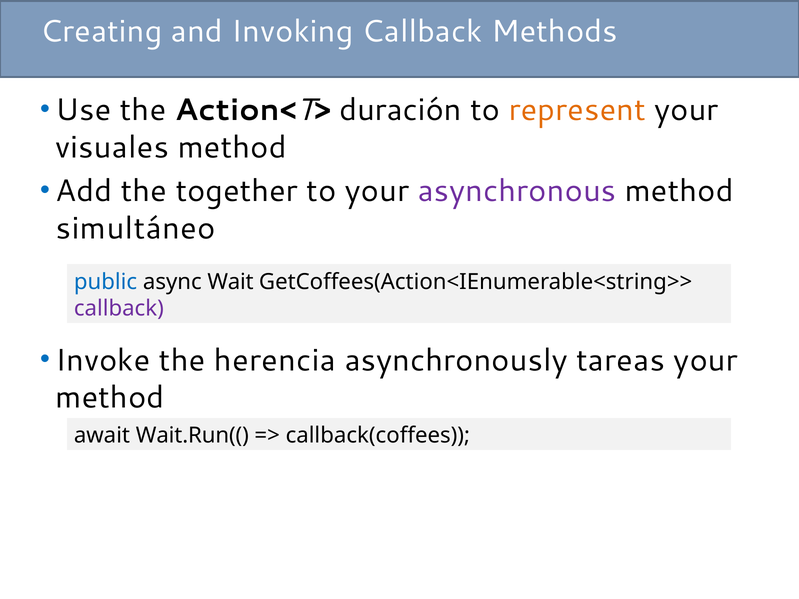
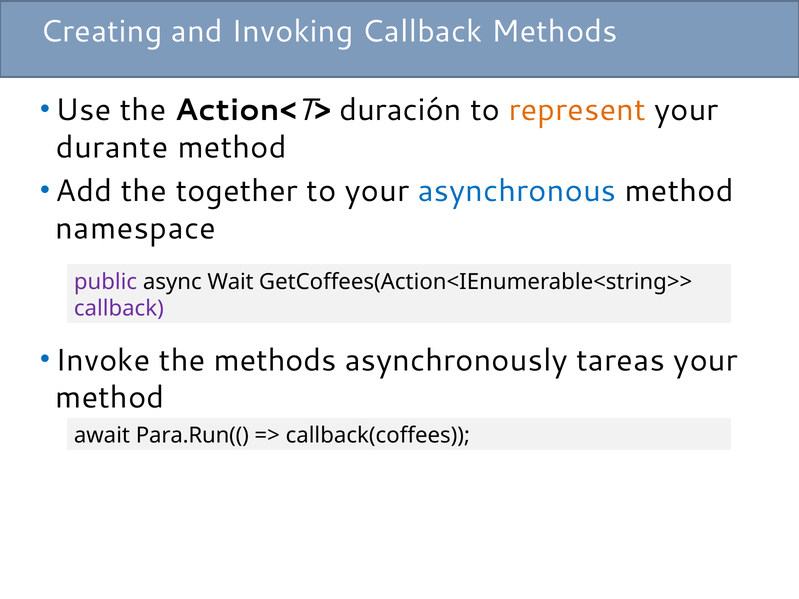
visuales: visuales -> durante (112, 147)
asynchronous colour: purple -> blue (517, 191)
simultáneo: simultáneo -> namespace (136, 229)
public colour: blue -> purple (105, 282)
the herencia: herencia -> methods (275, 361)
Wait.Run((: Wait.Run(( -> Para.Run(( (192, 436)
